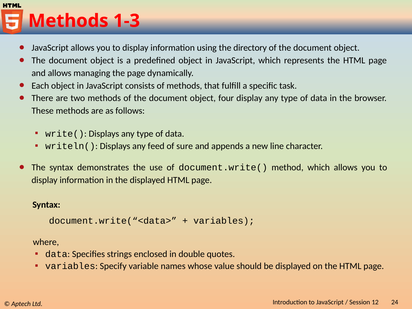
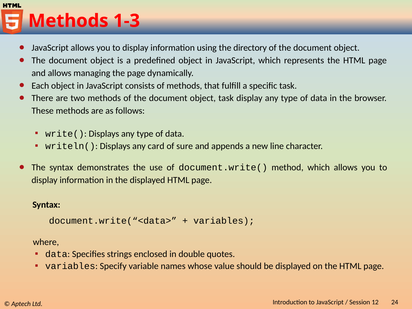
object four: four -> task (226, 98)
feed: feed -> card (156, 146)
